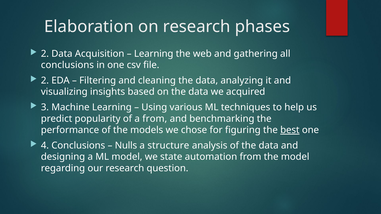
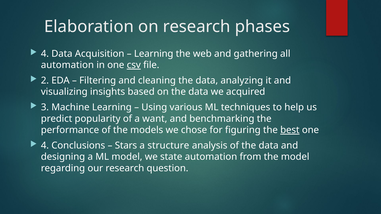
2: 2 -> 4 (45, 54)
conclusions: conclusions -> automation (67, 65)
csv underline: none -> present (134, 65)
a from: from -> want (155, 119)
Nulls: Nulls -> Stars (126, 146)
